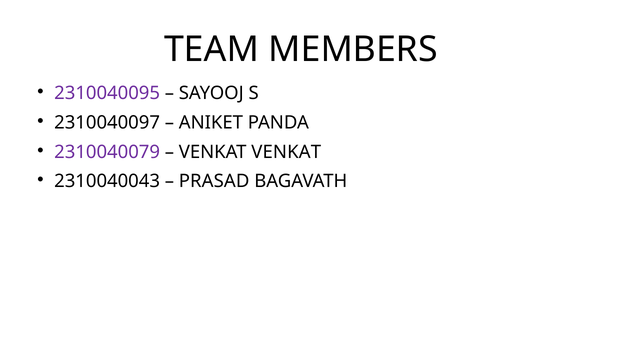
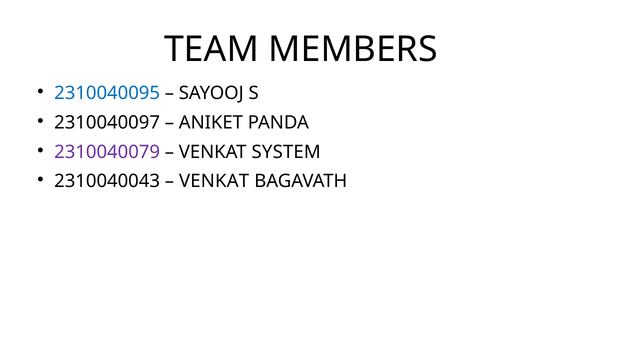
2310040095 colour: purple -> blue (107, 93)
VENKAT VENKAT: VENKAT -> SYSTEM (286, 152)
PRASAD: PRASAD -> VENKAT (214, 181)
